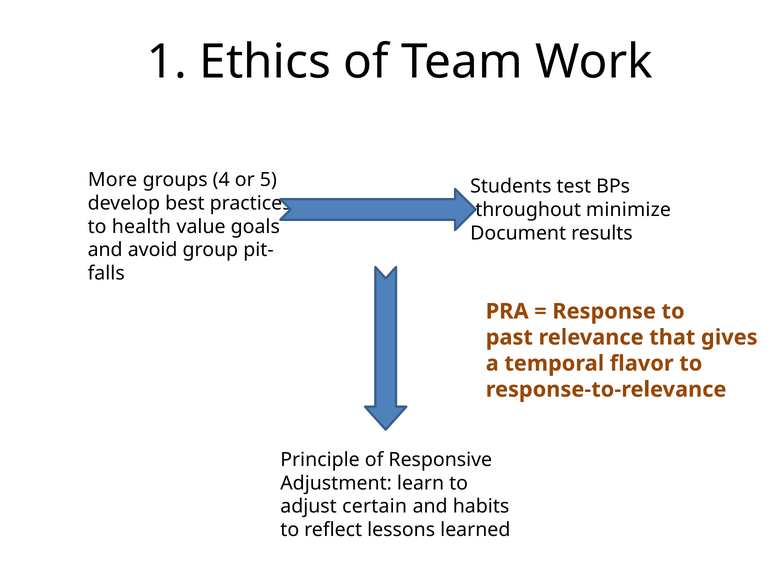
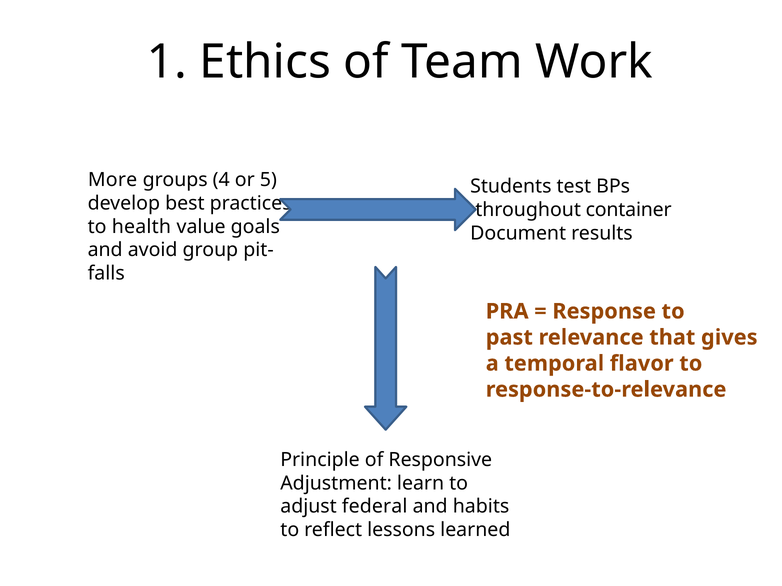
minimize: minimize -> container (629, 210)
certain: certain -> federal (375, 507)
